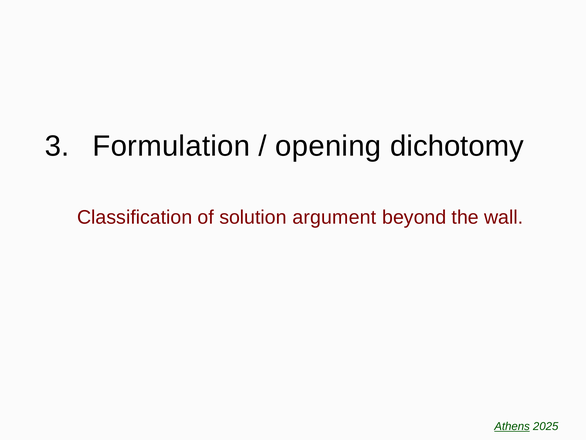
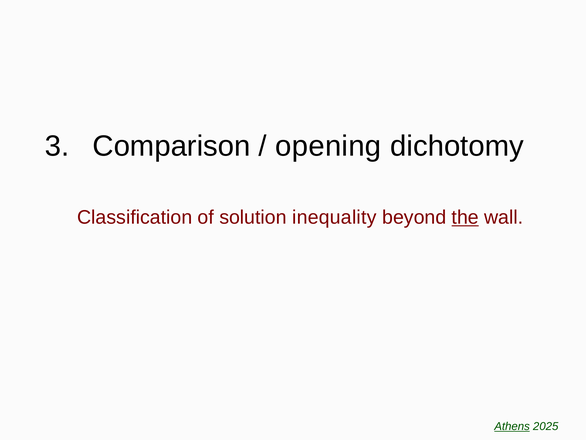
Formulation: Formulation -> Comparison (171, 146)
argument: argument -> inequality (334, 217)
the underline: none -> present (465, 217)
